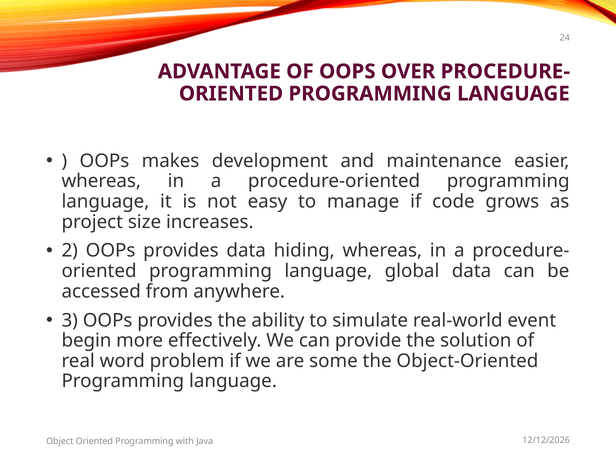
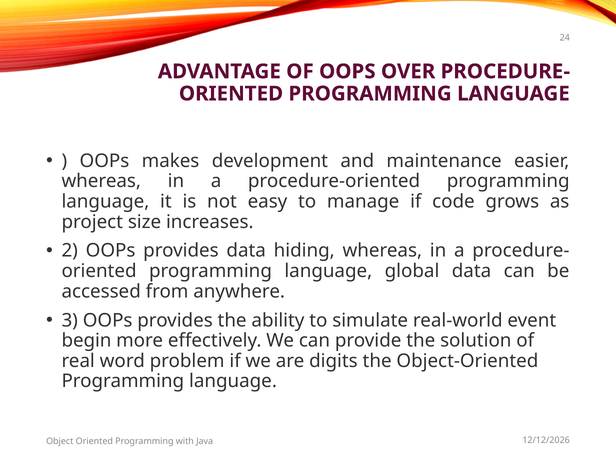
some: some -> digits (333, 361)
